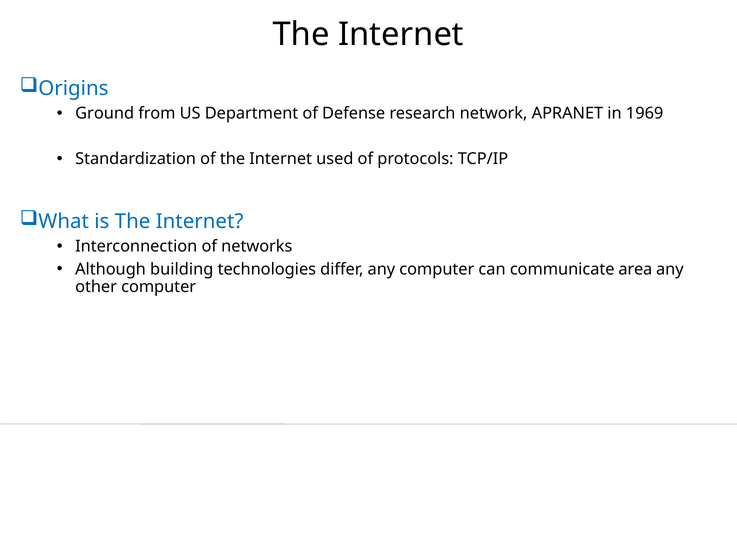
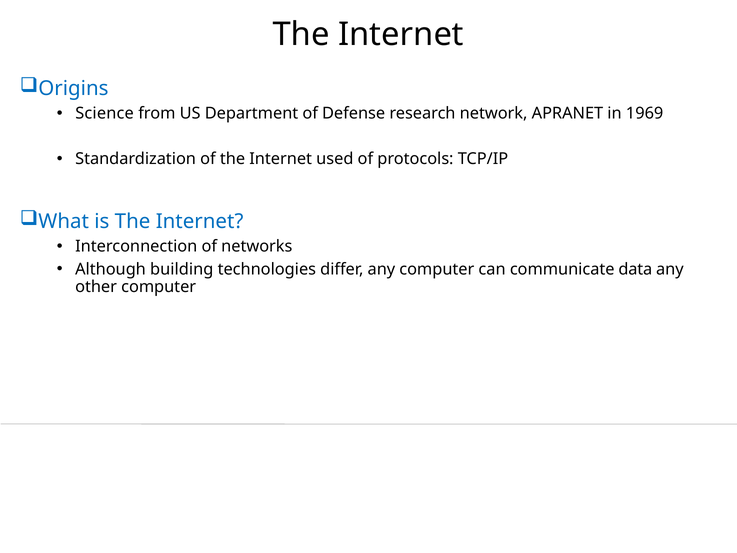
Ground: Ground -> Science (105, 113)
area: area -> data (635, 269)
